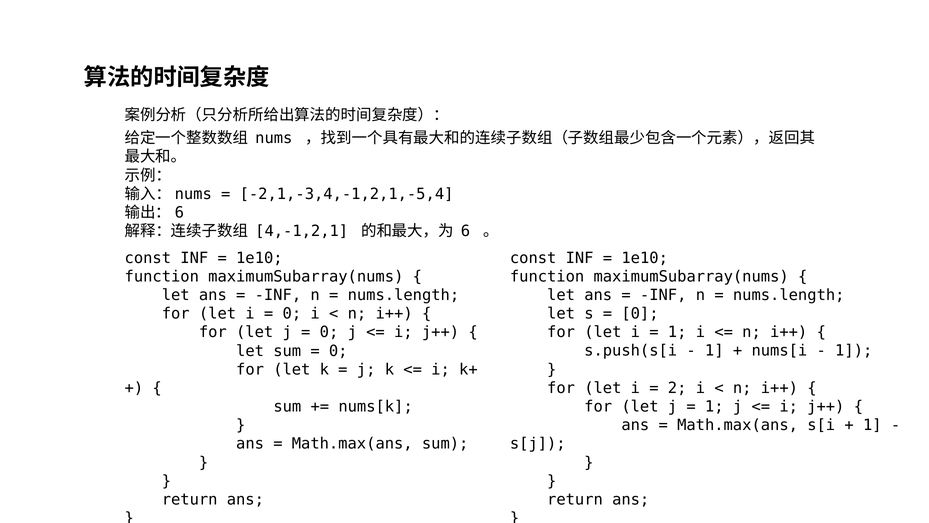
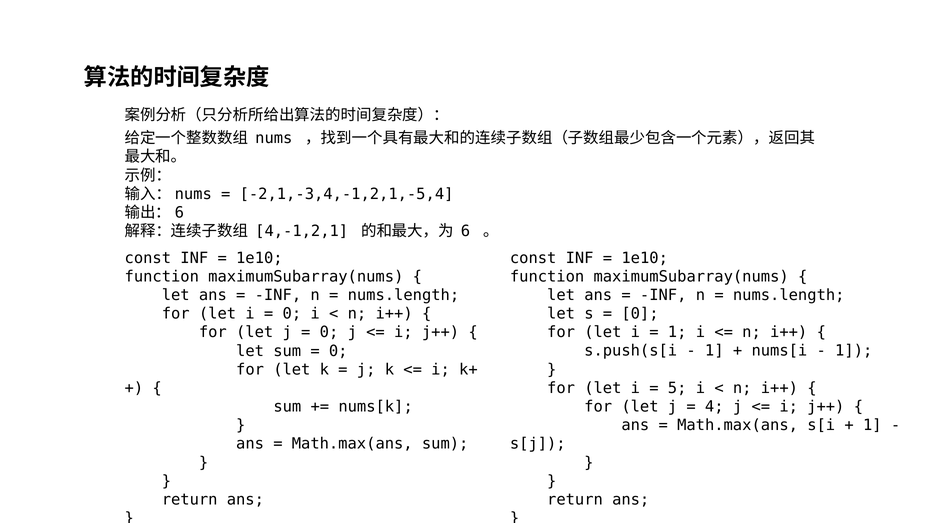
2: 2 -> 5 (677, 388)
1: 1 -> 4 (714, 406)
